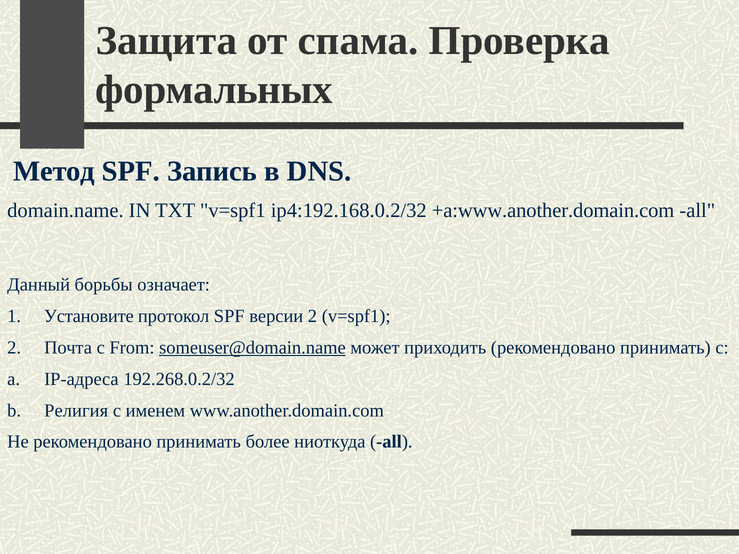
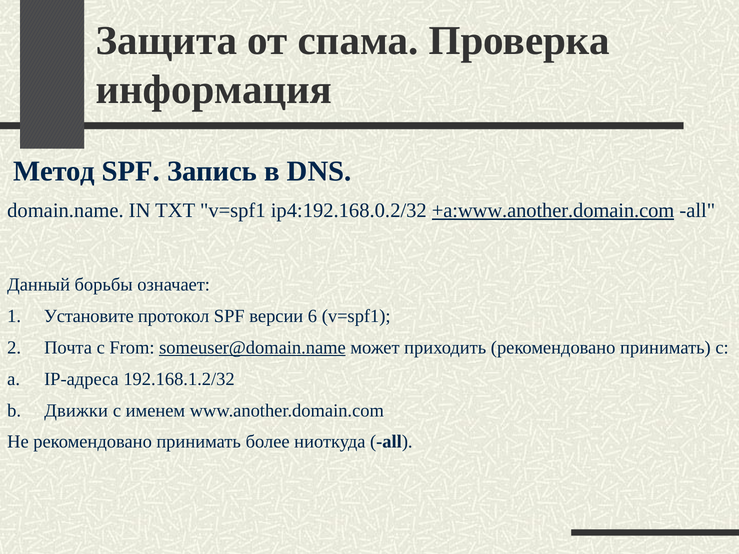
формальных: формальных -> информация (214, 90)
+a:www.another.domain.com underline: none -> present (553, 211)
версии 2: 2 -> 6 (312, 316)
192.268.0.2/32: 192.268.0.2/32 -> 192.168.1.2/32 (179, 379)
Религия: Религия -> Движки (76, 411)
